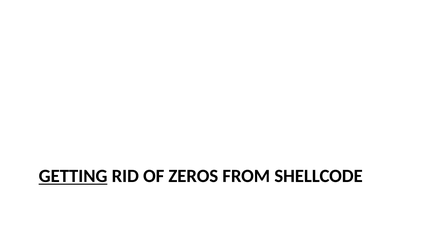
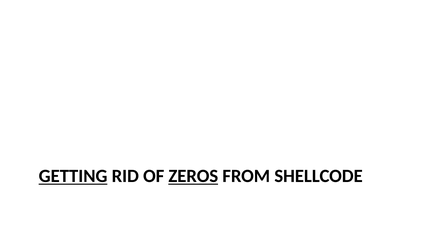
ZEROS underline: none -> present (193, 176)
